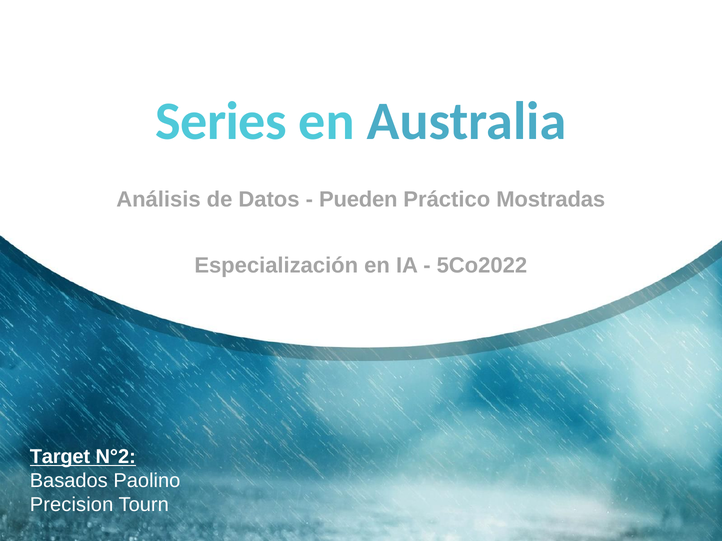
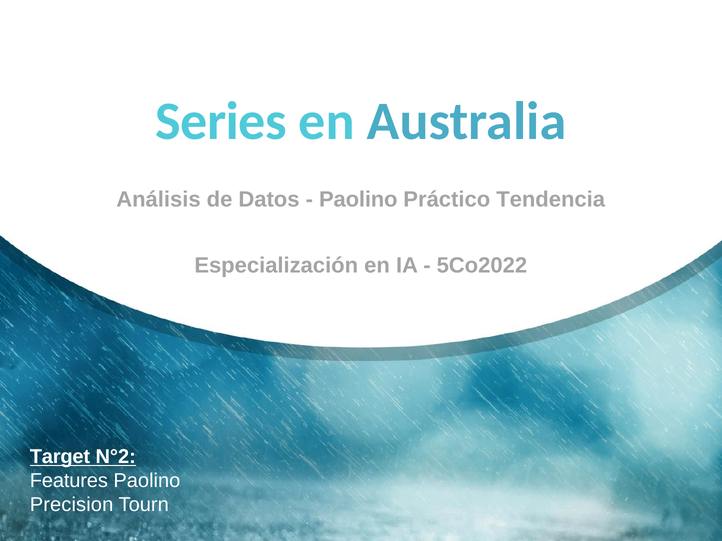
Pueden: Pueden -> Paolino (358, 200)
Mostradas: Mostradas -> Tendencia (551, 200)
Basados: Basados -> Features (69, 481)
